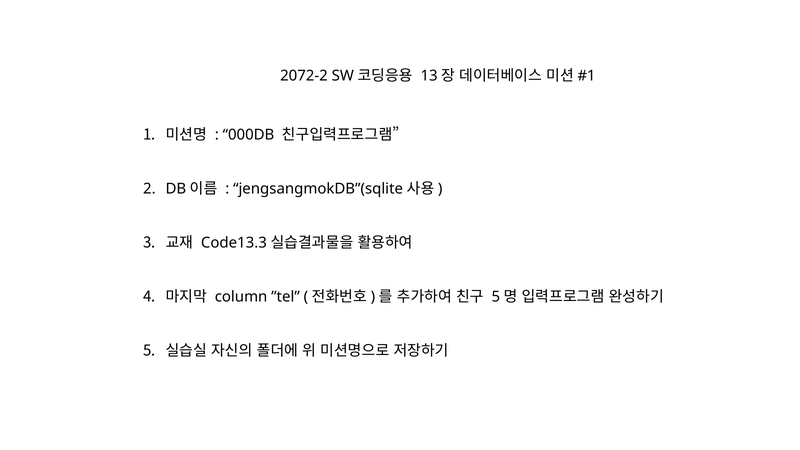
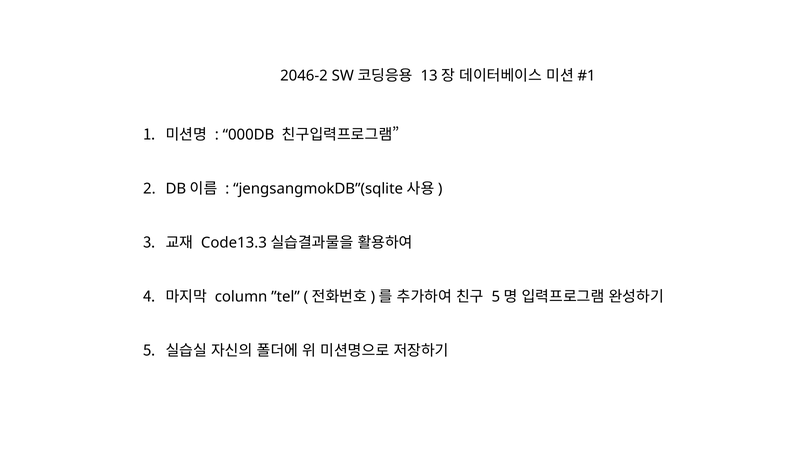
2072-2: 2072-2 -> 2046-2 (304, 76)
